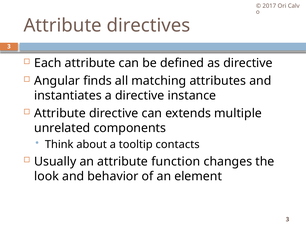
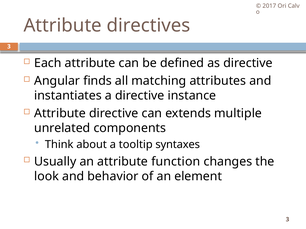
contacts: contacts -> syntaxes (178, 145)
